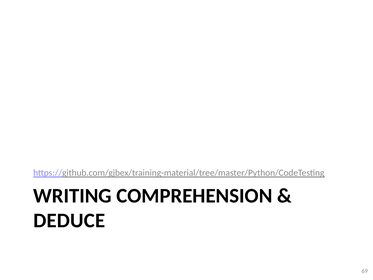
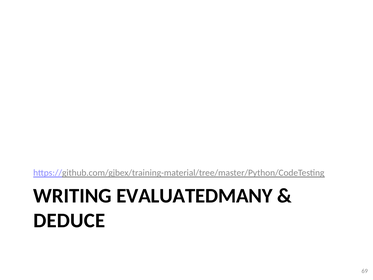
COMPREHENSION: COMPREHENSION -> EVALUATEDMANY (194, 196)
